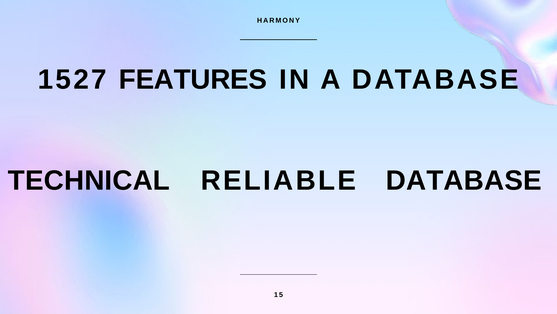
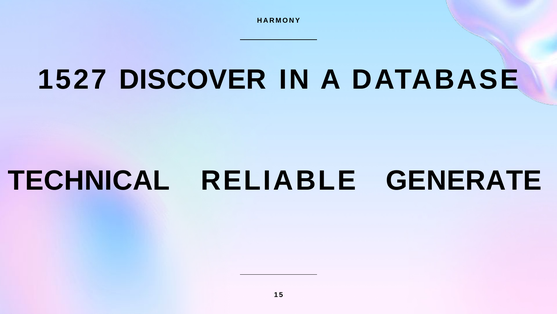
FEATURES: FEATURES -> DISCOVER (193, 80)
RELIABLE DATABASE: DATABASE -> GENERATE (464, 180)
